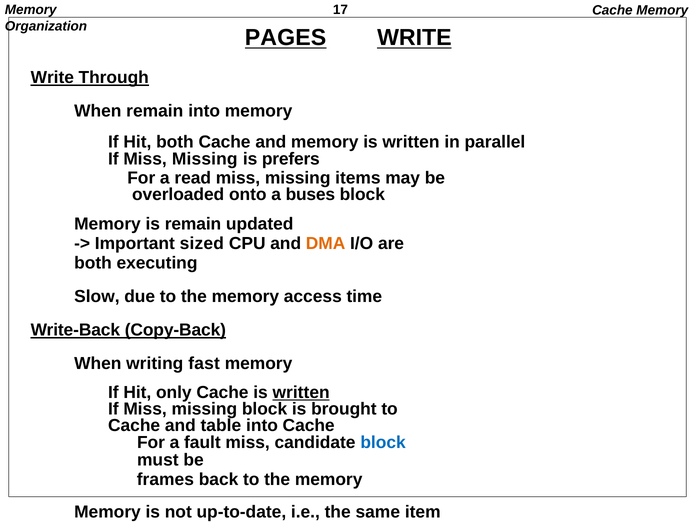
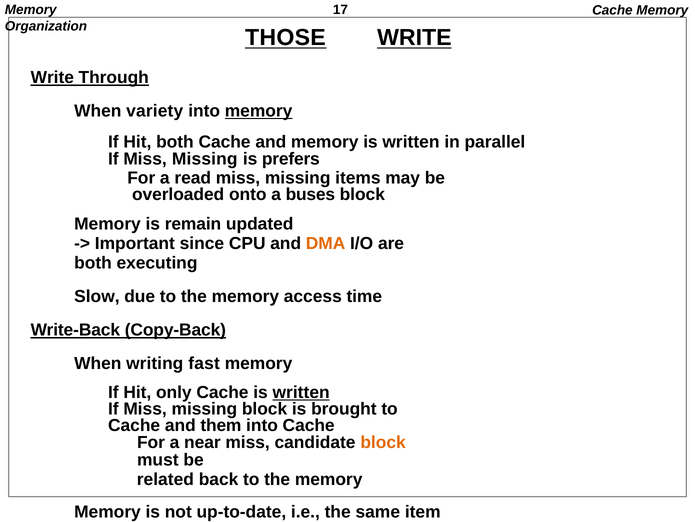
PAGES: PAGES -> THOSE (285, 38)
When remain: remain -> variety (155, 111)
memory underline: none -> present (259, 111)
sized: sized -> since (202, 243)
table: table -> them (221, 425)
fault: fault -> near (202, 442)
block colour: blue -> orange (383, 442)
frames: frames -> related (165, 479)
